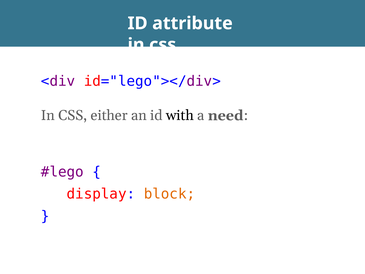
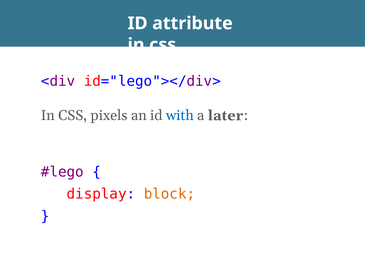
either: either -> pixels (109, 115)
with colour: black -> blue (180, 115)
need: need -> later (226, 115)
